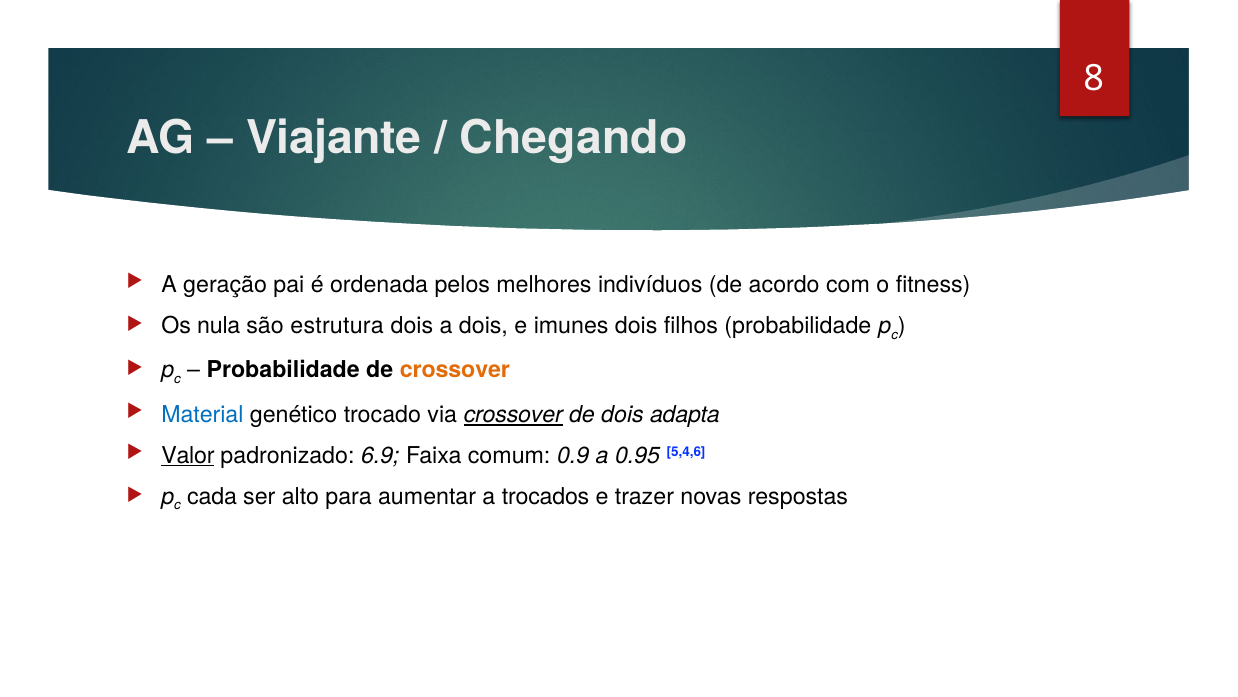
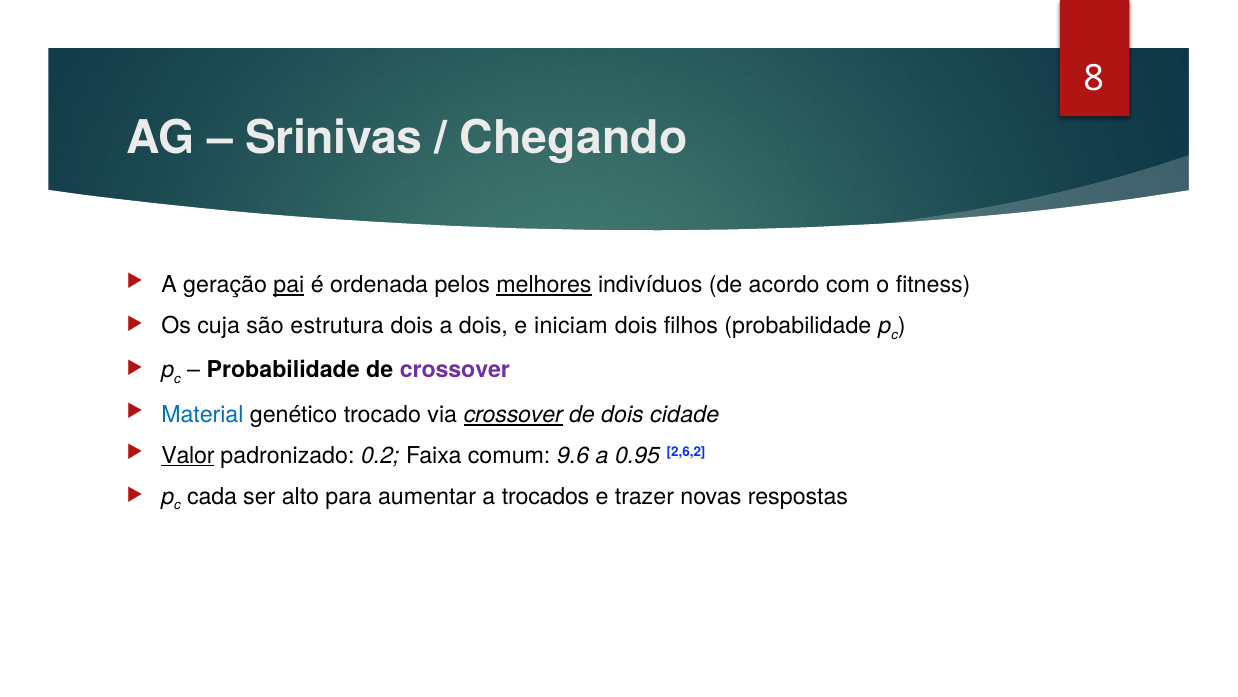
Viajante: Viajante -> Srinivas (334, 138)
pai underline: none -> present (289, 285)
melhores underline: none -> present (544, 285)
nula: nula -> cuja (219, 325)
imunes: imunes -> iniciam (571, 325)
crossover colour: orange -> purple (455, 370)
adapta: adapta -> cidade (685, 415)
6.9: 6.9 -> 0.2 (380, 455)
0.9: 0.9 -> 9.6 (573, 455)
5,4,6: 5,4,6 -> 2,6,2 (686, 452)
